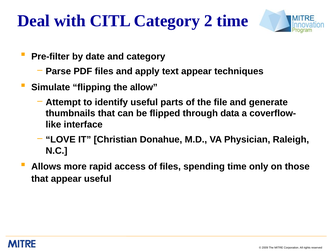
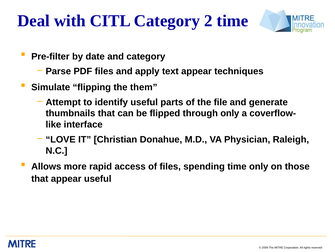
allow: allow -> them (144, 87)
through data: data -> only (230, 113)
